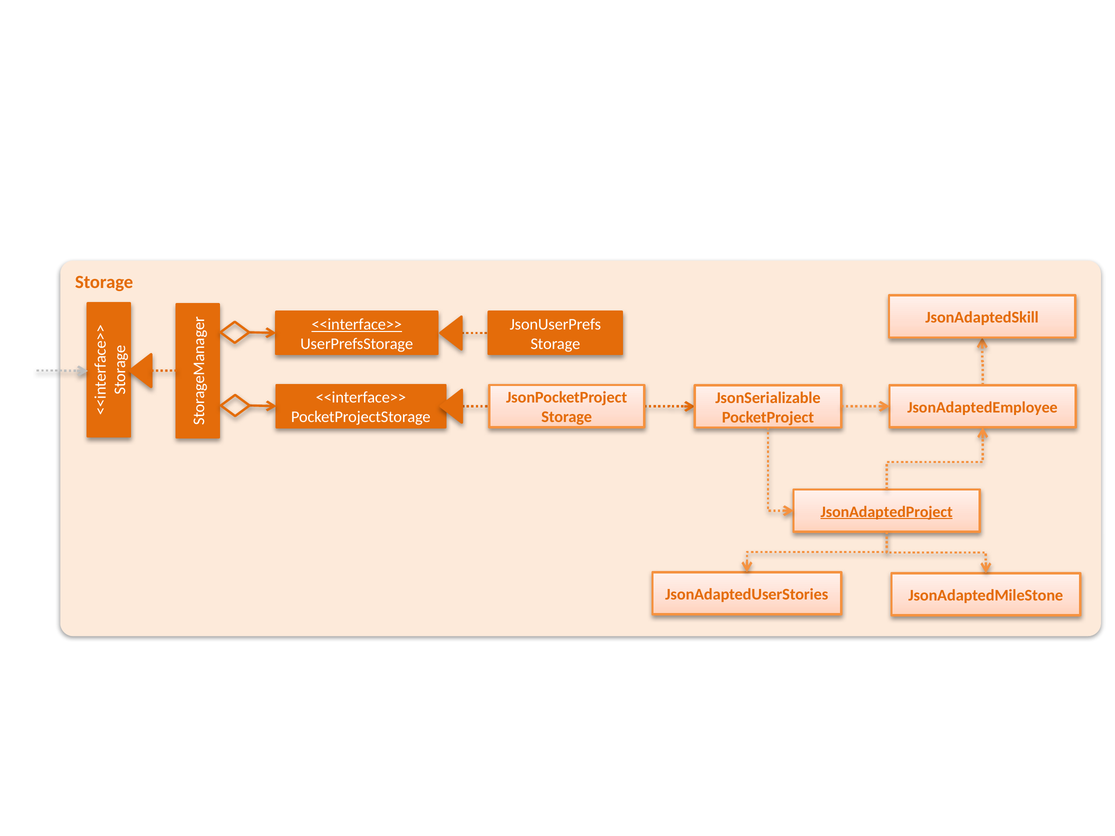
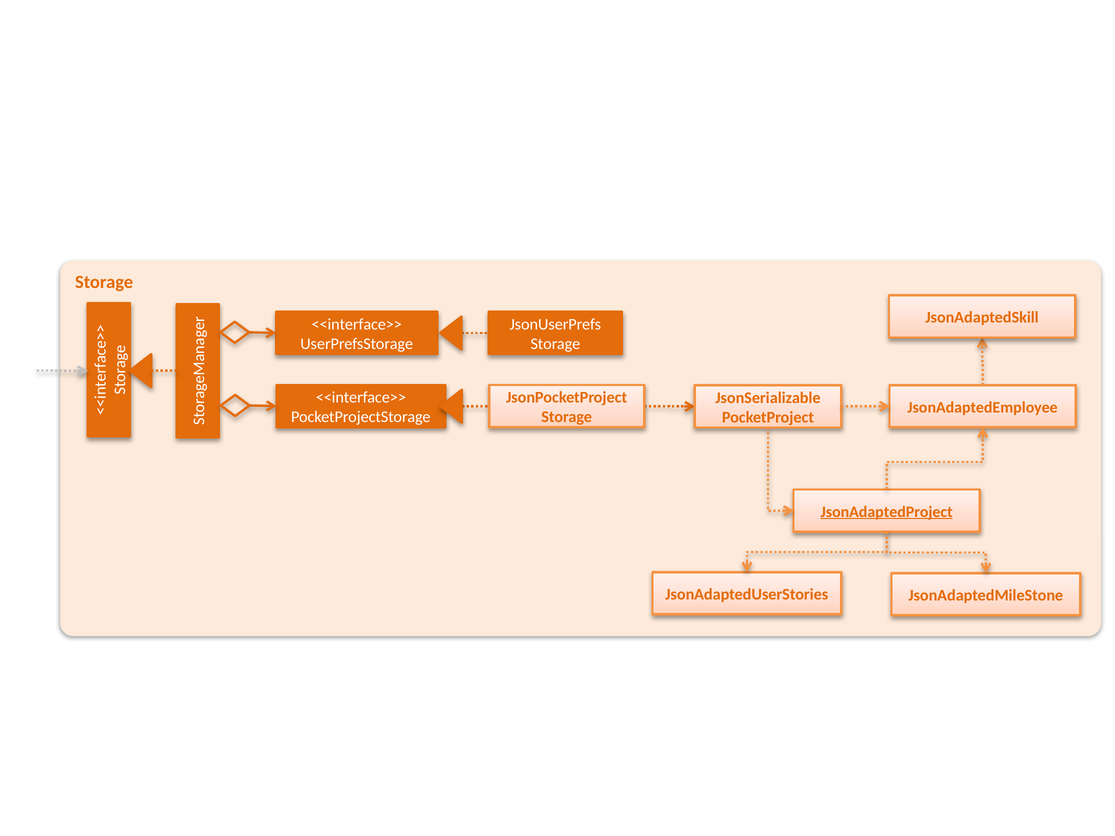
<<interface>> underline: present -> none (357, 324)
